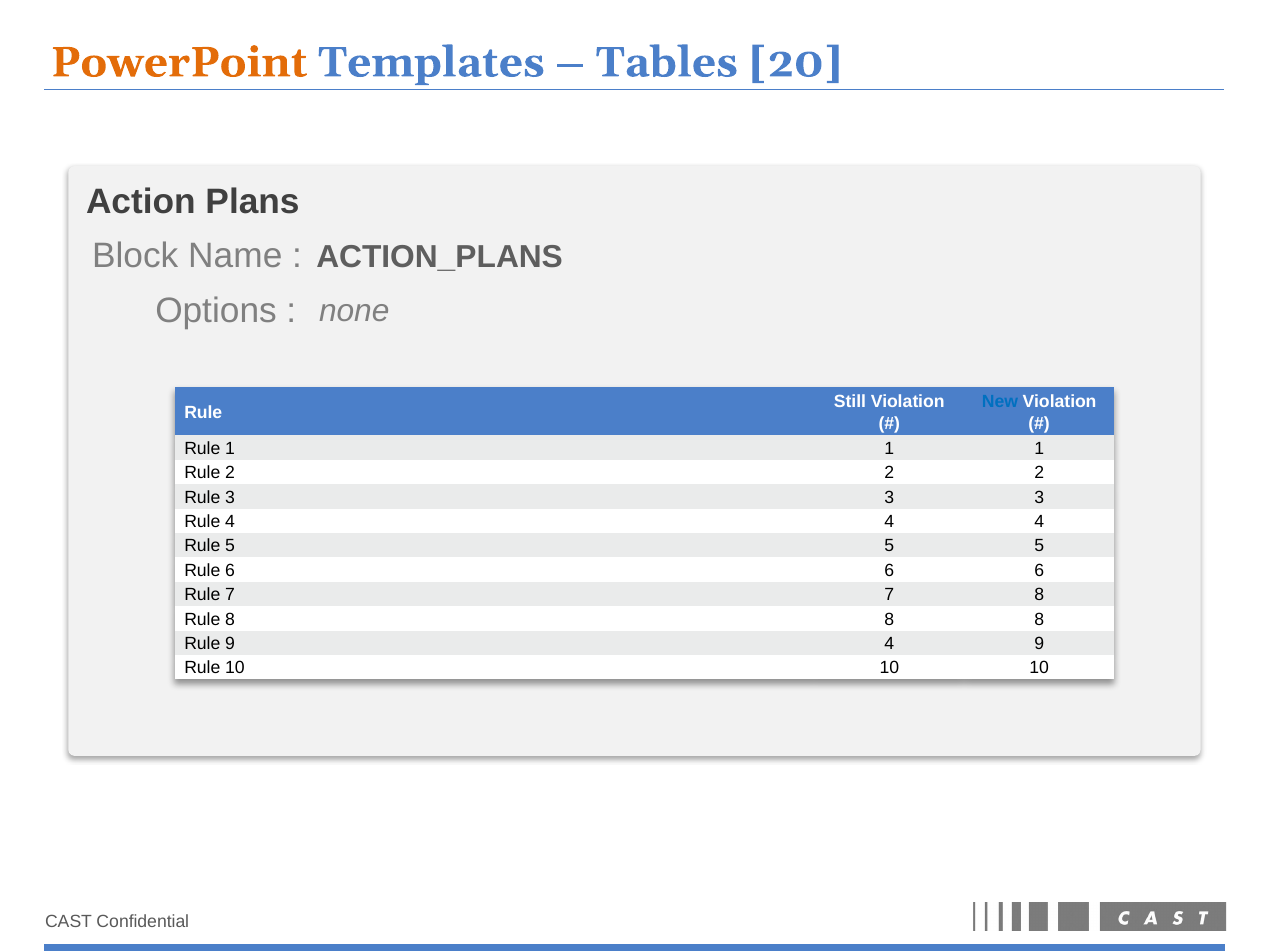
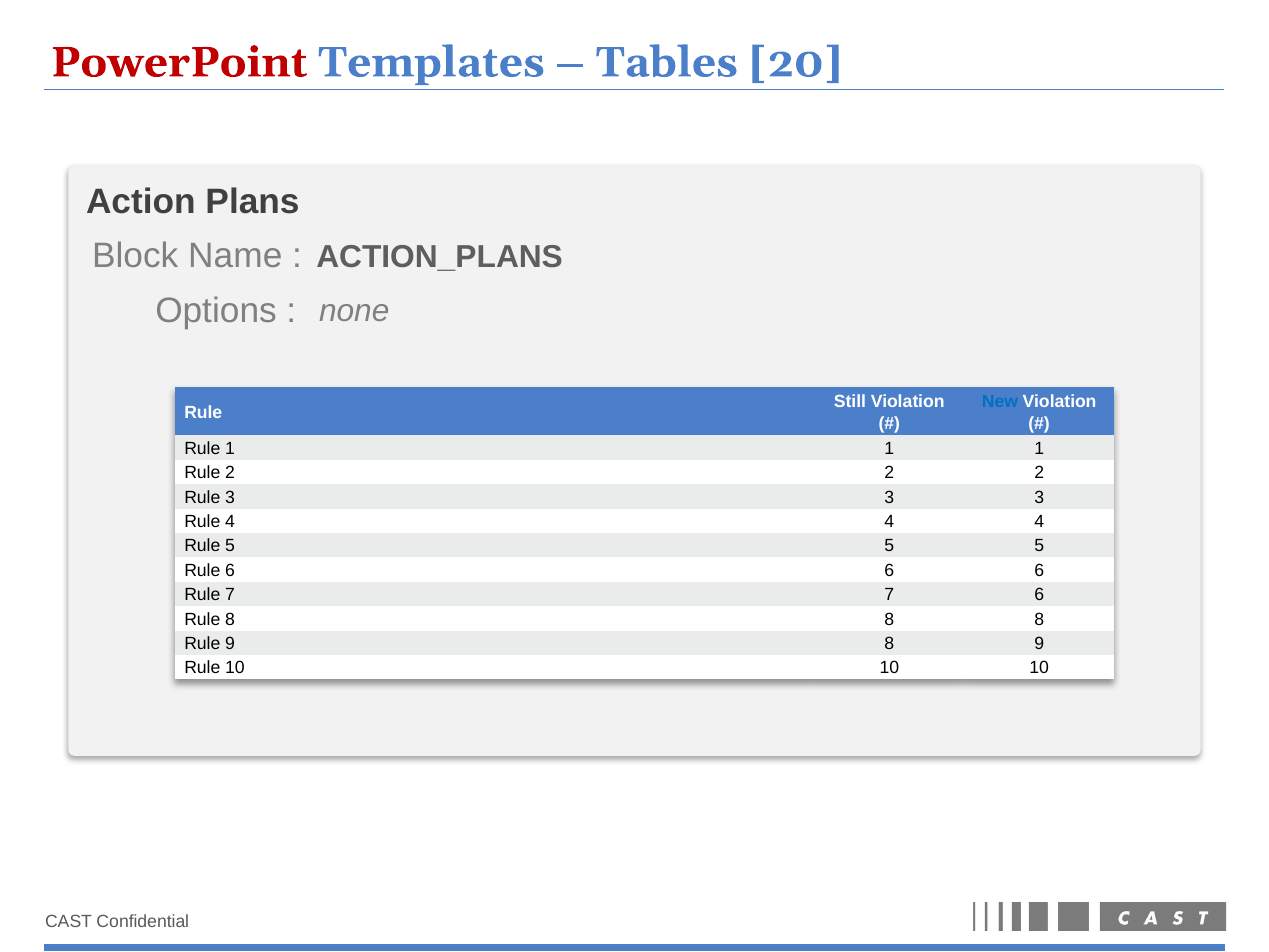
PowerPoint colour: orange -> red (179, 62)
7 8: 8 -> 6 (1039, 595)
9 4: 4 -> 8 (889, 643)
